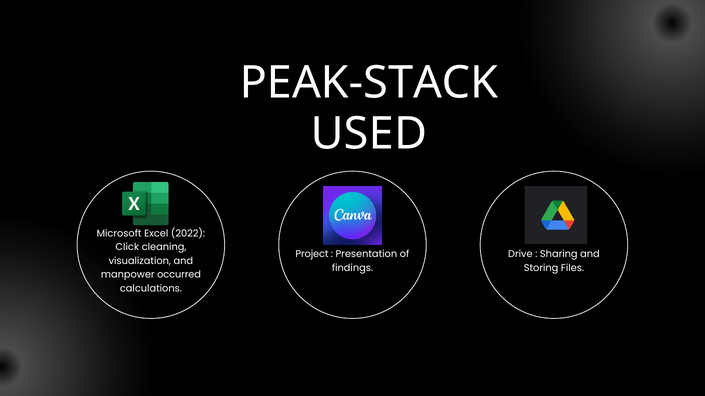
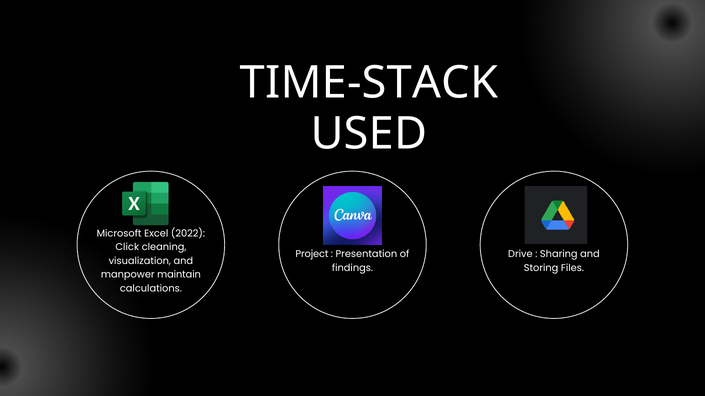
PEAK-STACK: PEAK-STACK -> TIME-STACK (369, 83)
occurred: occurred -> maintain (179, 275)
